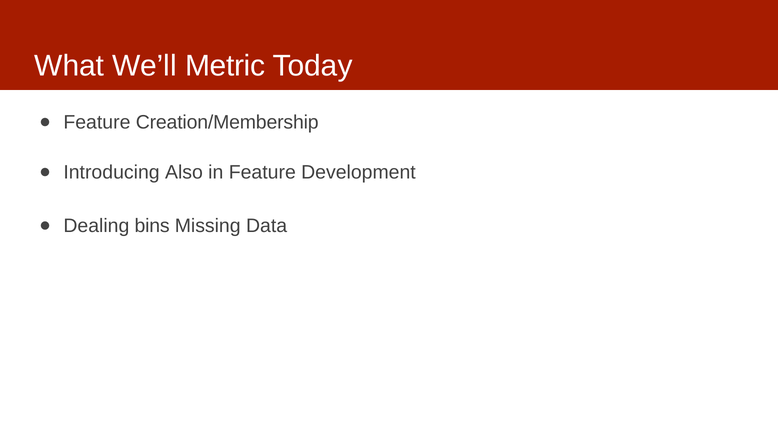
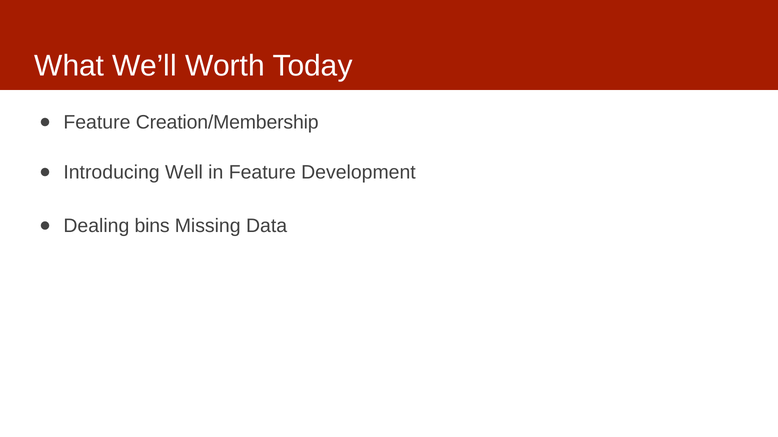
Metric: Metric -> Worth (225, 66)
Also: Also -> Well (184, 173)
